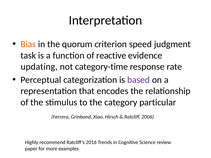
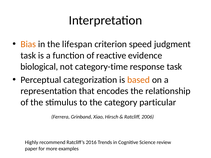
quorum: quorum -> lifespan (77, 44)
updating: updating -> biological (39, 67)
response rate: rate -> task (174, 67)
based colour: purple -> orange (139, 80)
